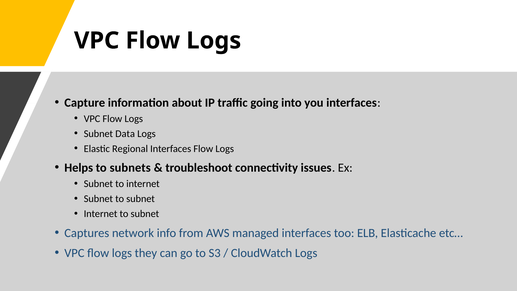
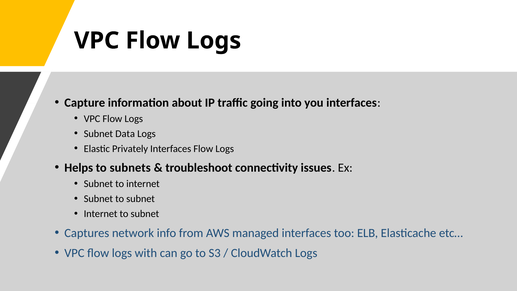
Regional: Regional -> Privately (130, 149)
they: they -> with (146, 253)
